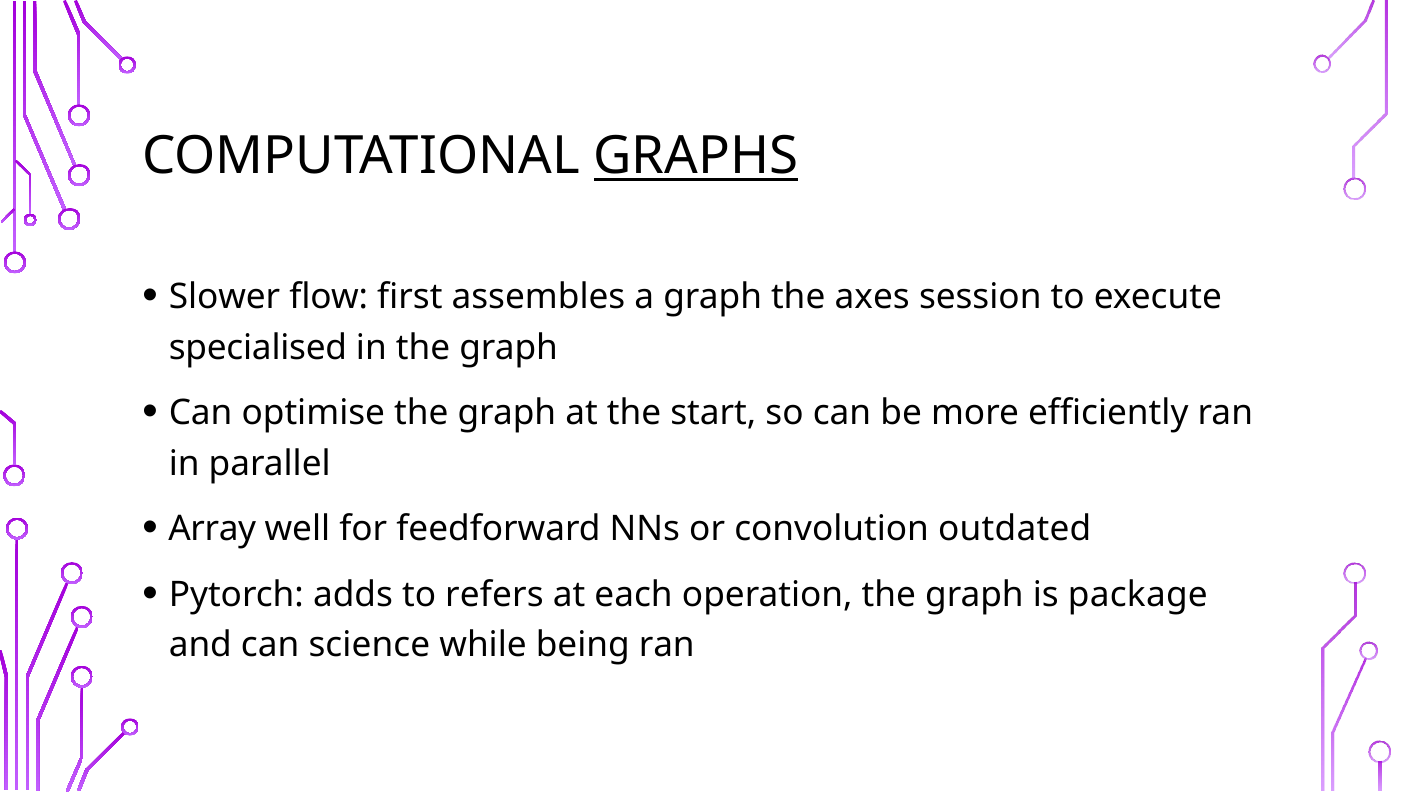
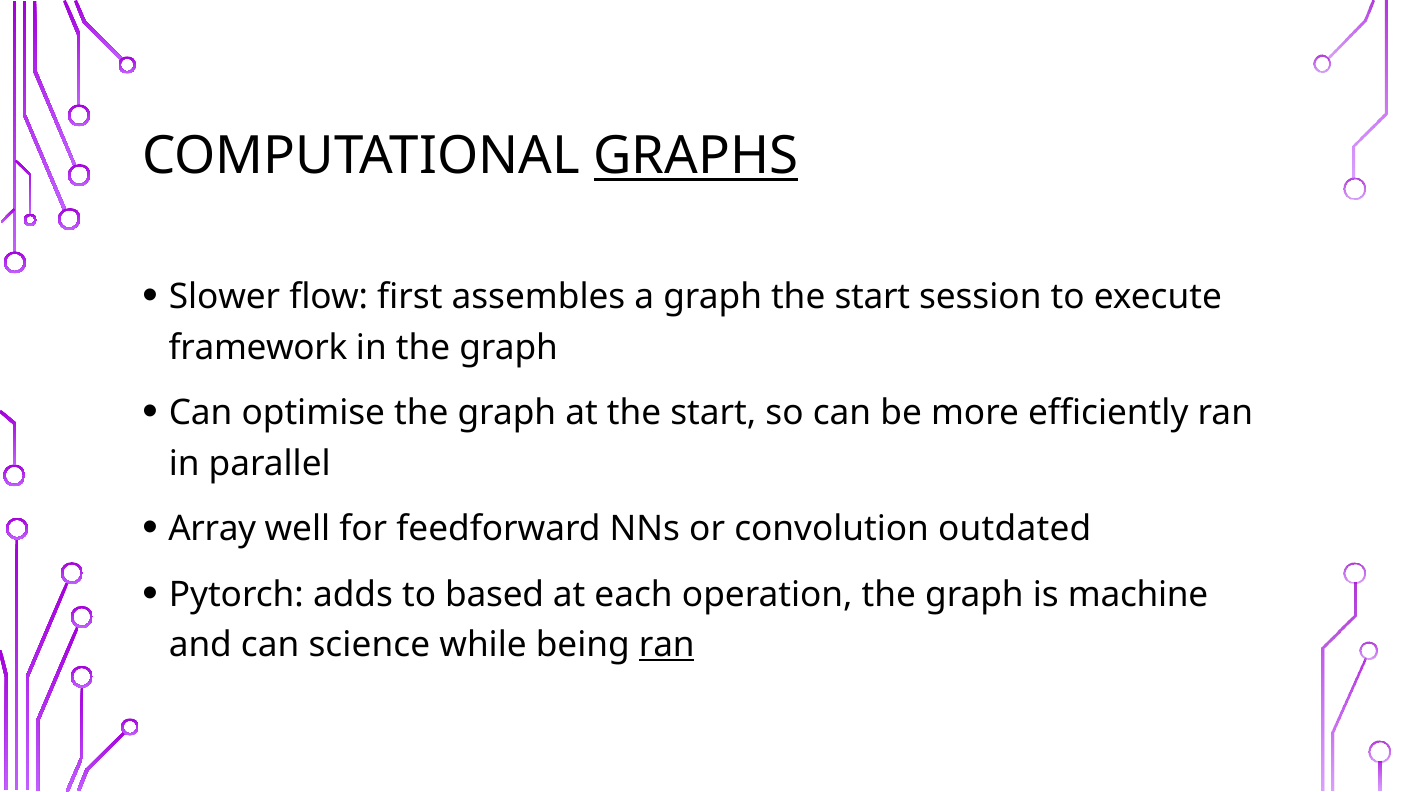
graph the axes: axes -> start (872, 297)
specialised: specialised -> framework (258, 348)
refers: refers -> based (495, 595)
package: package -> machine (1138, 595)
ran underline: none -> present (667, 645)
